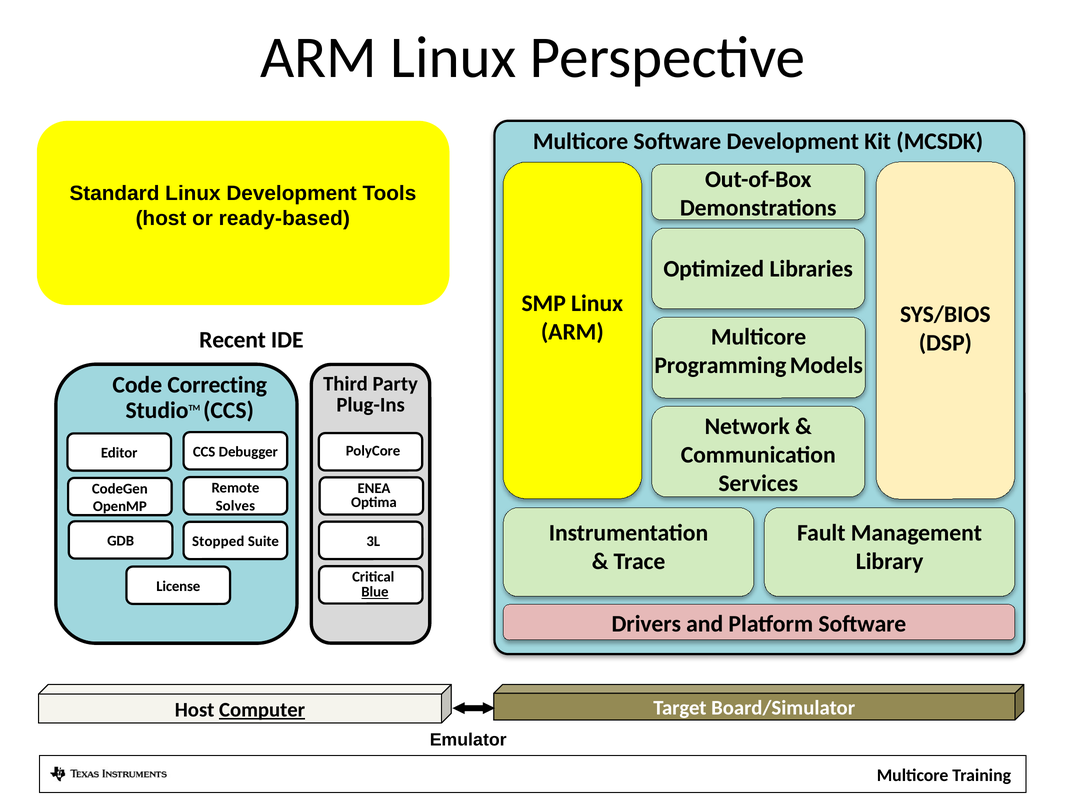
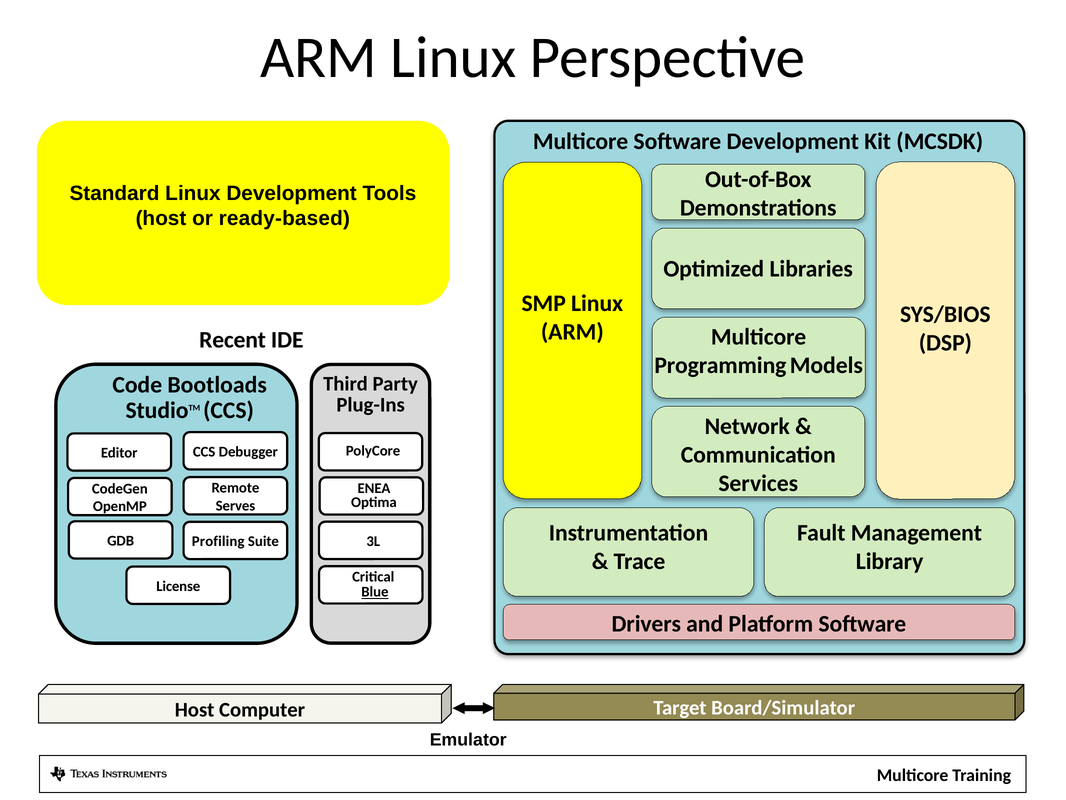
Correcting: Correcting -> Bootloads (217, 385)
Solves: Solves -> Serves (235, 505)
Stopped: Stopped -> Profiling (218, 541)
Computer underline: present -> none (262, 709)
